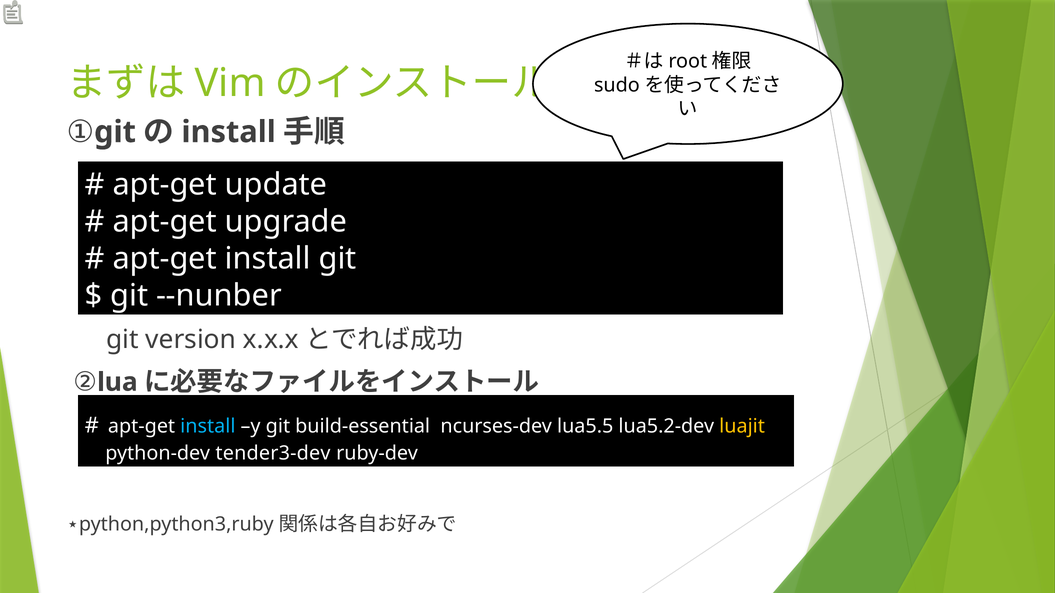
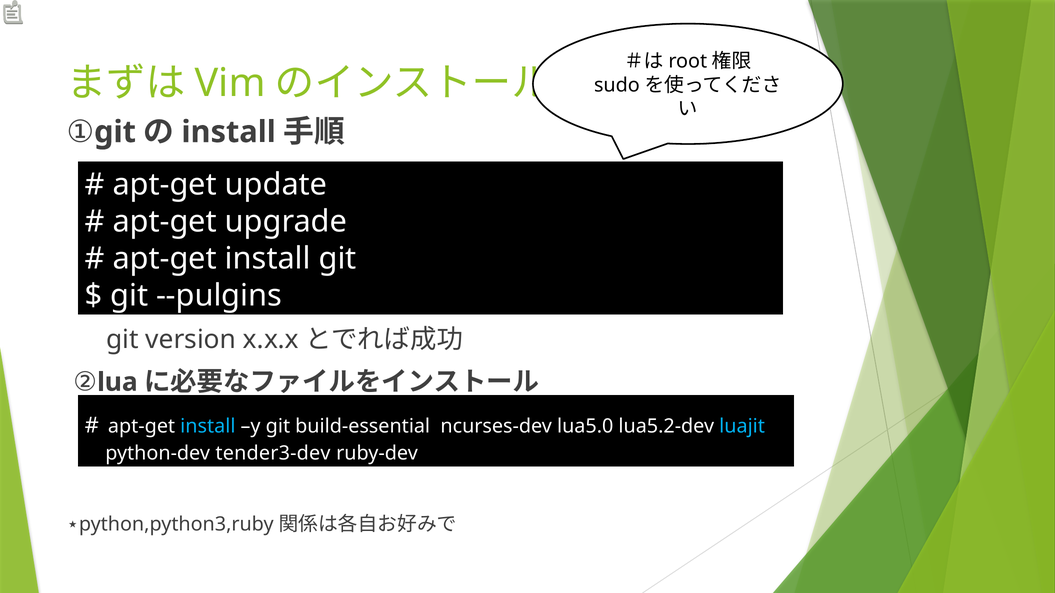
--nunber: --nunber -> --pulgins (219, 296)
lua5.5: lua5.5 -> lua5.0 (585, 427)
luajit colour: yellow -> light blue (742, 427)
